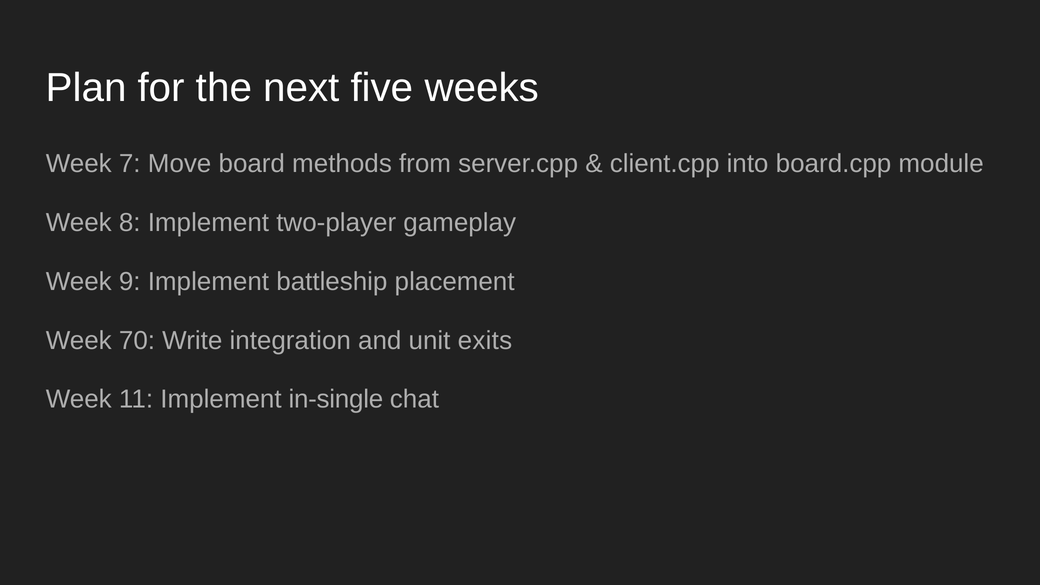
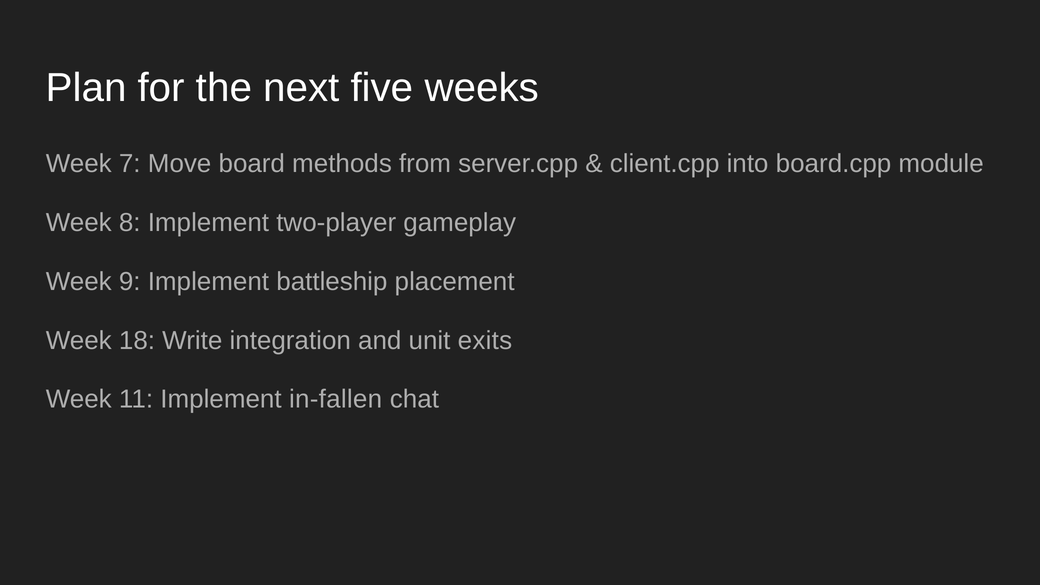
70: 70 -> 18 (137, 340)
in-single: in-single -> in-fallen (336, 399)
